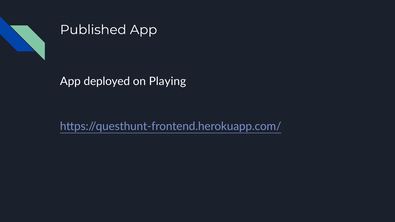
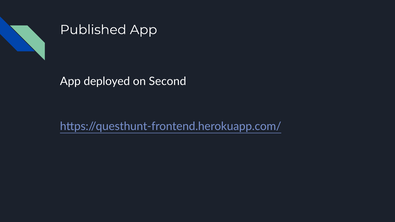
Playing: Playing -> Second (168, 81)
